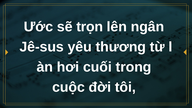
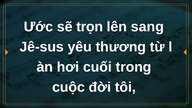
ngân: ngân -> sang (147, 27)
